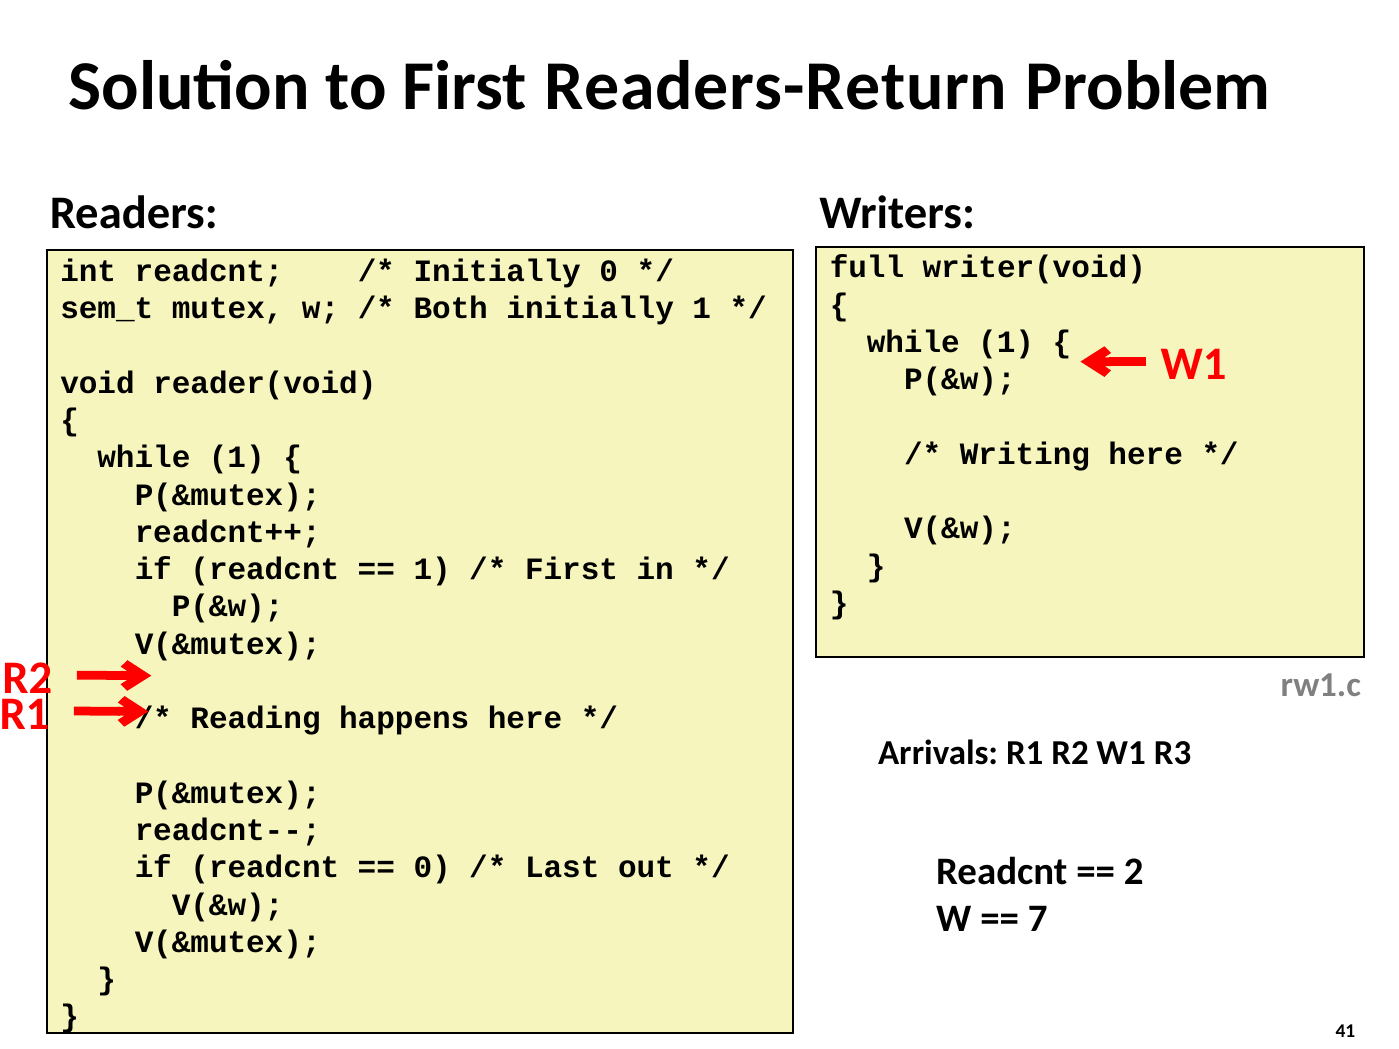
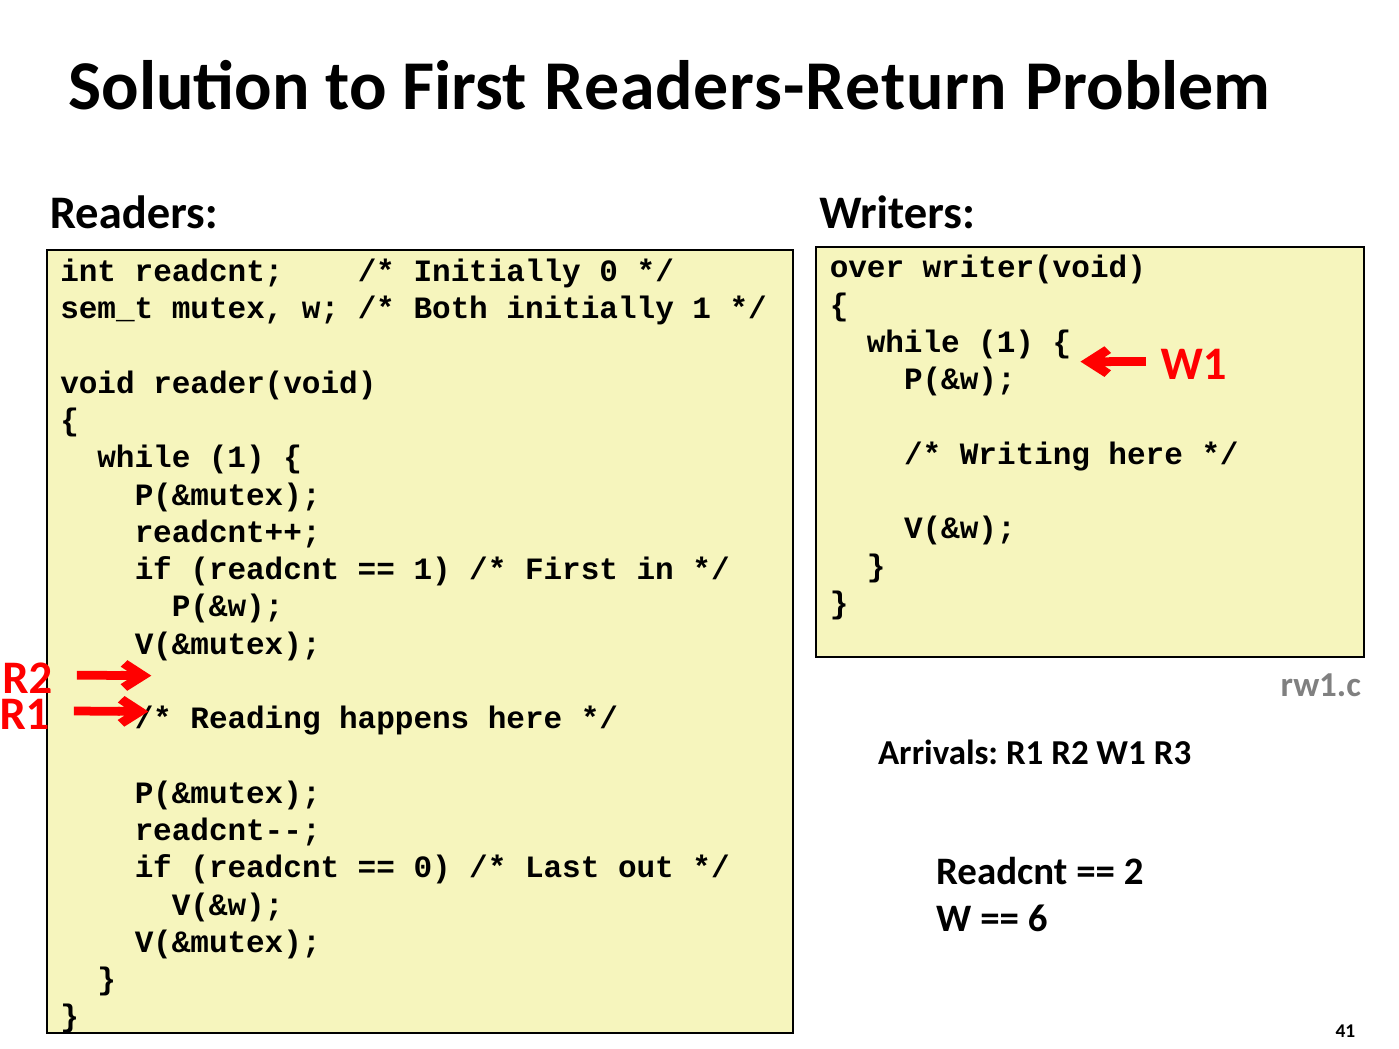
full: full -> over (867, 268)
7: 7 -> 6 (1038, 919)
